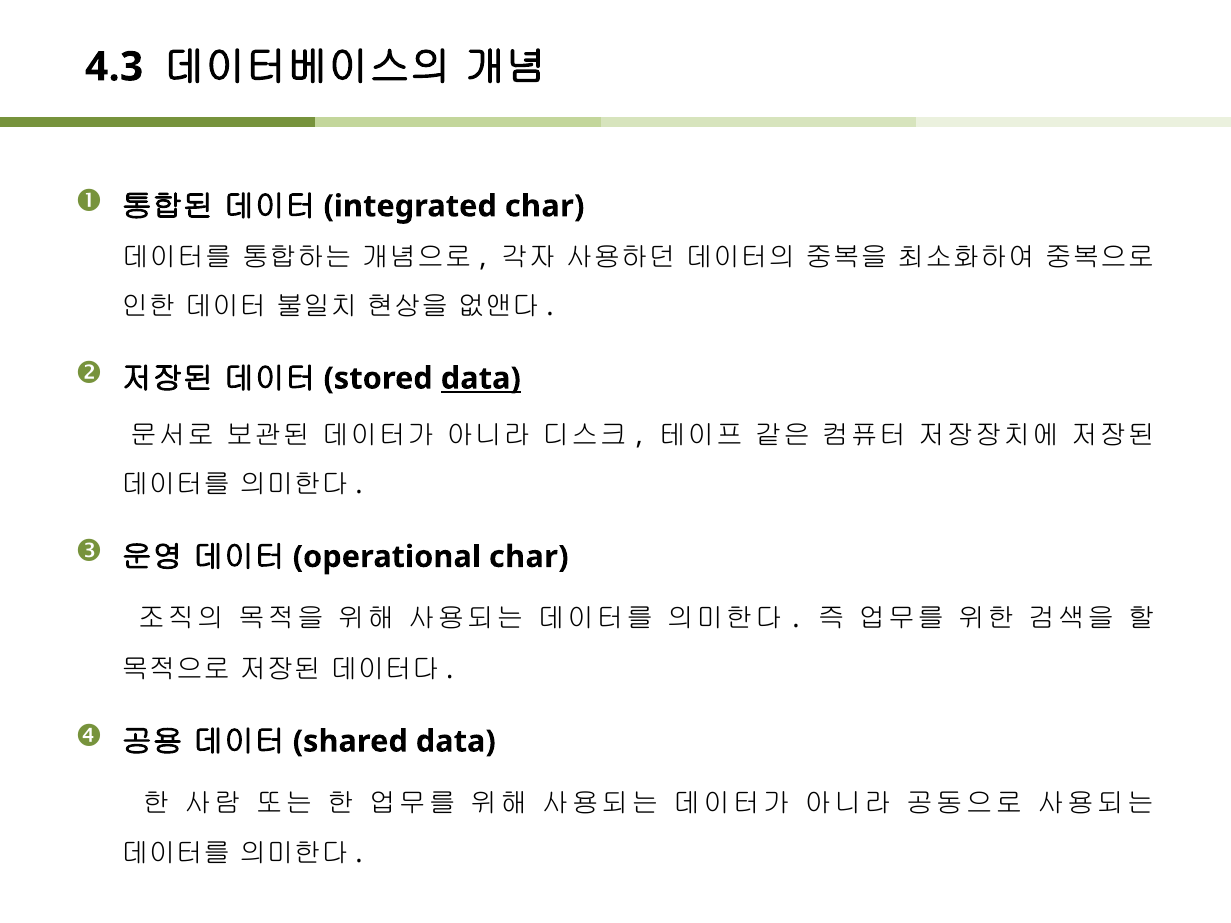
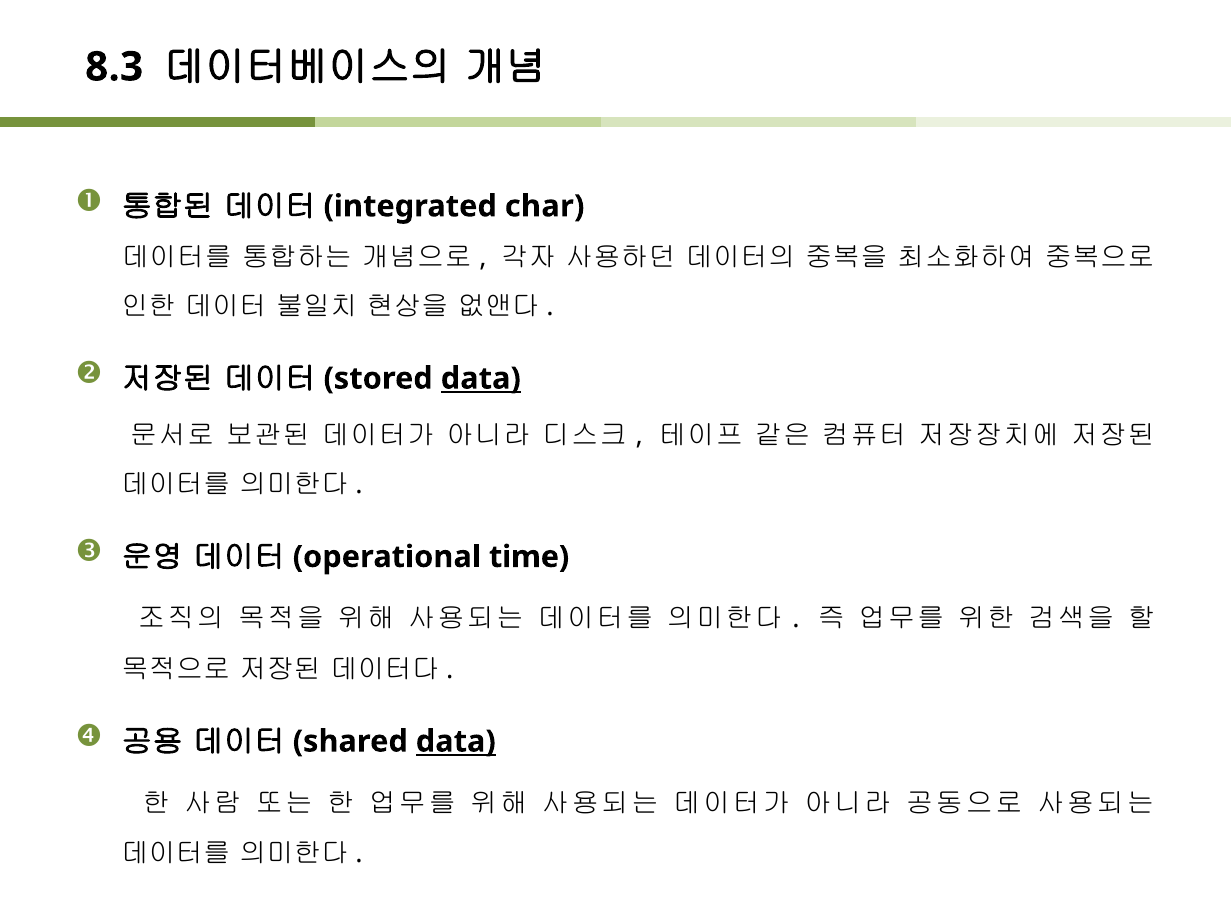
4.3: 4.3 -> 8.3 (114, 67)
char: char -> time (529, 557)
data underline: none -> present (456, 742)
